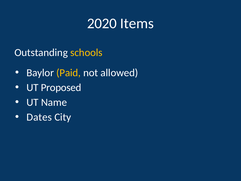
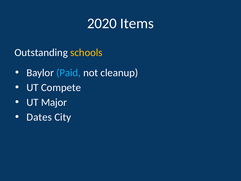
Paid colour: yellow -> light blue (69, 73)
allowed: allowed -> cleanup (119, 73)
Proposed: Proposed -> Compete (61, 87)
Name: Name -> Major (54, 102)
